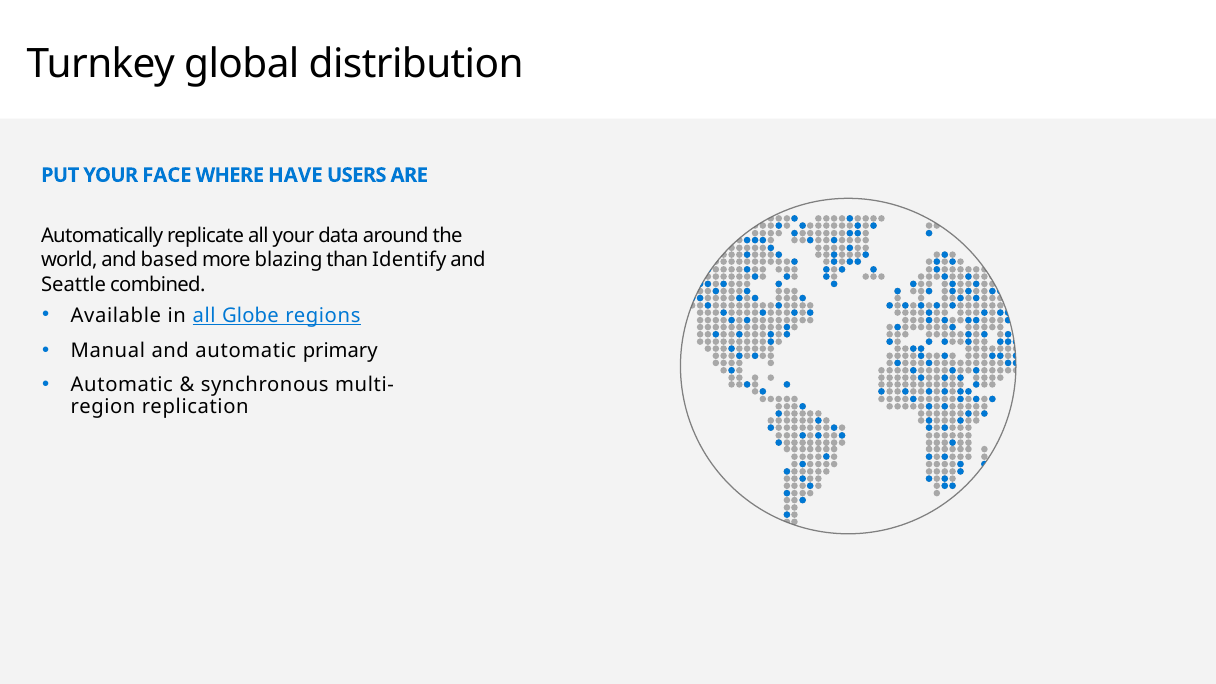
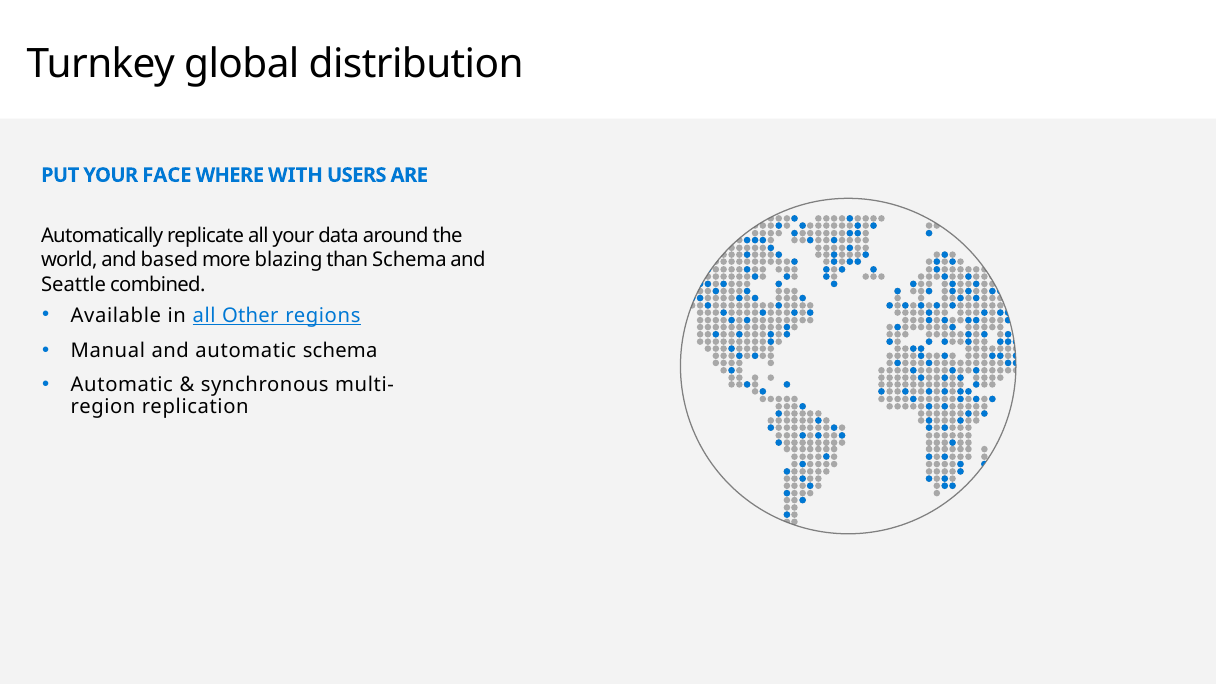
HAVE: HAVE -> WITH (295, 175)
than Identify: Identify -> Schema (409, 260)
Globe: Globe -> Other (250, 315)
automatic primary: primary -> schema (340, 350)
